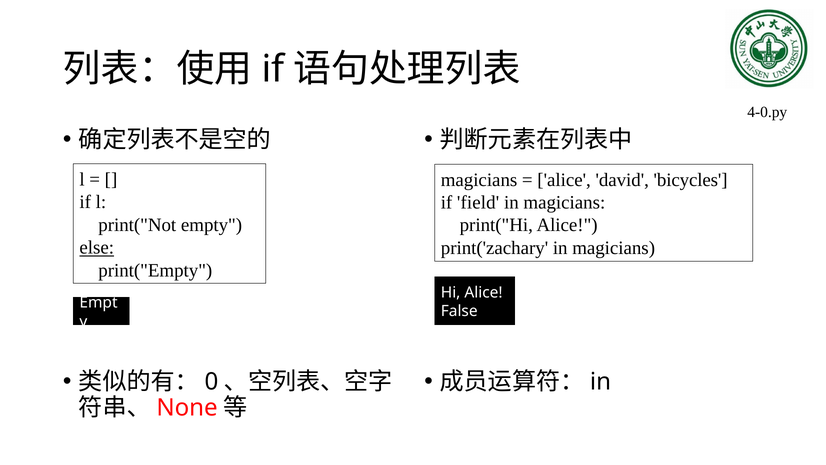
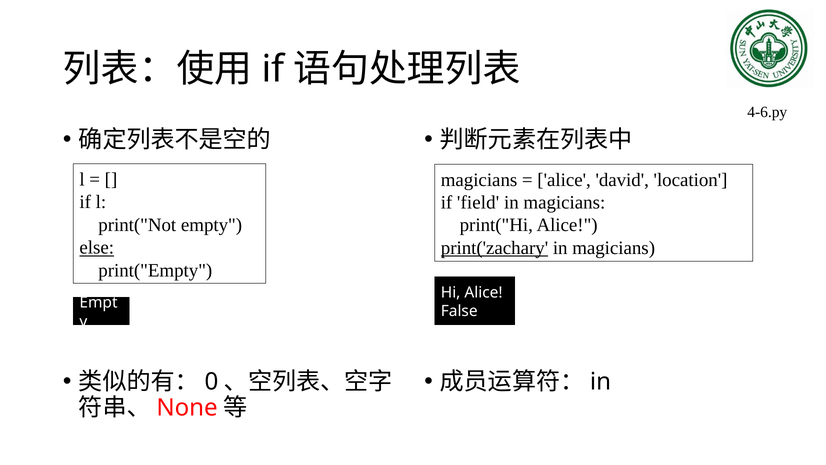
4-0.py: 4-0.py -> 4-6.py (767, 112)
bicycles: bicycles -> location (691, 180)
print('zachary underline: none -> present (494, 248)
